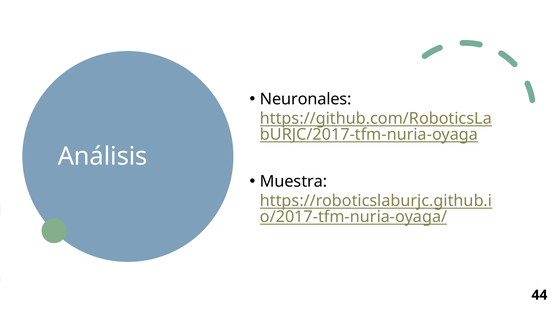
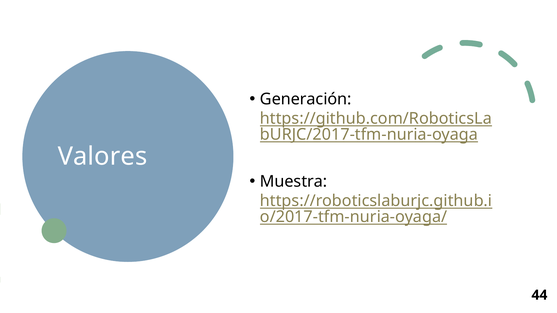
Neuronales: Neuronales -> Generación (306, 99)
Análisis: Análisis -> Valores (102, 157)
